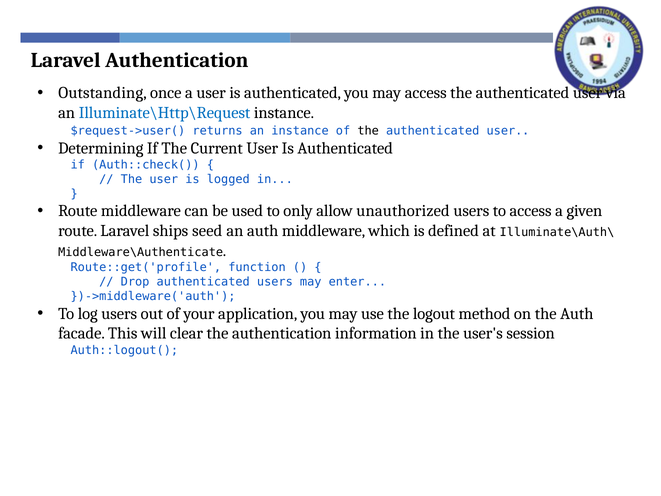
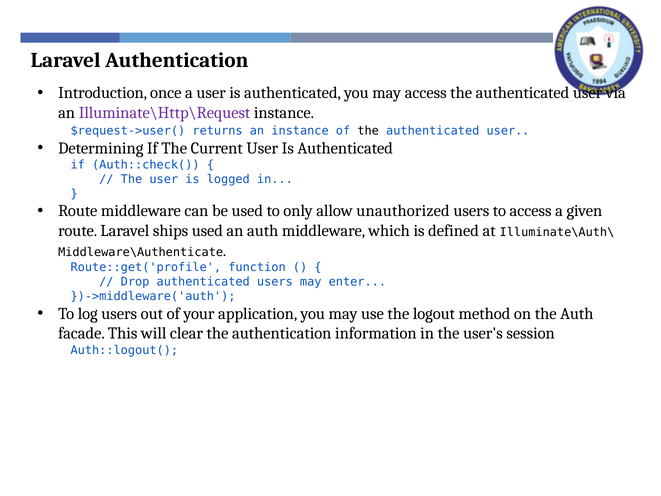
Outstanding: Outstanding -> Introduction (103, 93)
Illuminate\Http\Request colour: blue -> purple (165, 113)
ships seed: seed -> used (207, 231)
